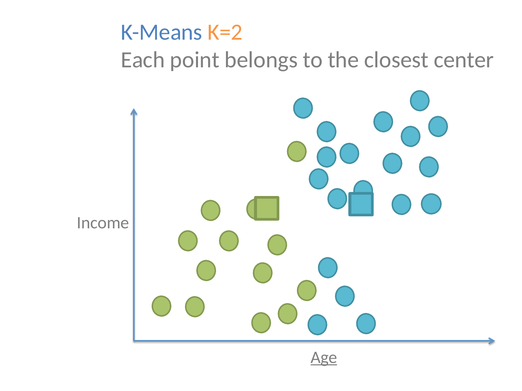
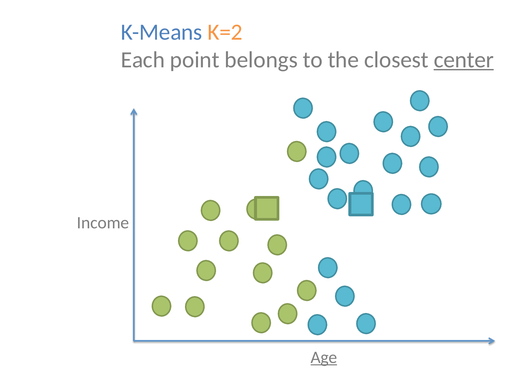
center underline: none -> present (464, 60)
